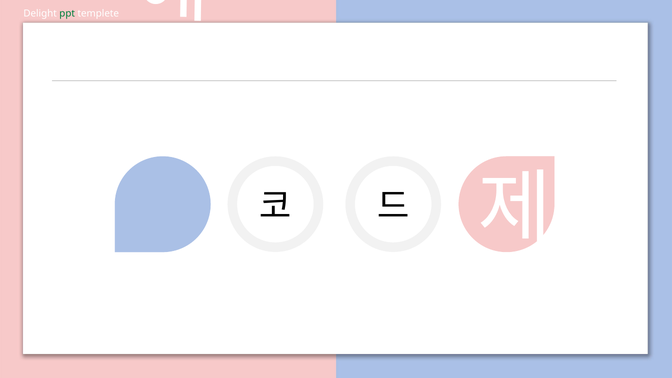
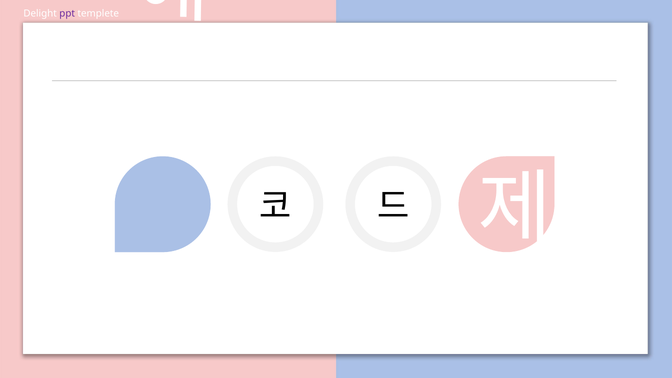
ppt colour: green -> purple (67, 13)
